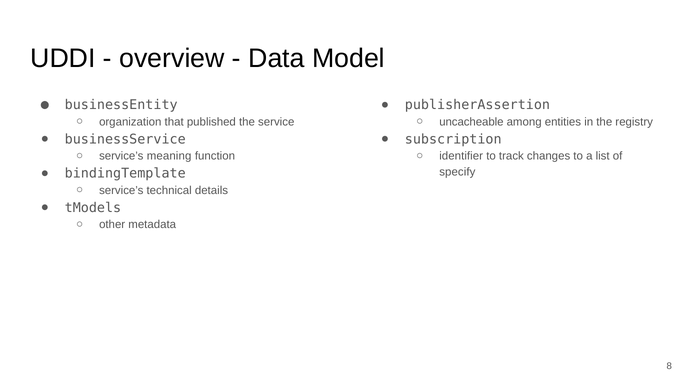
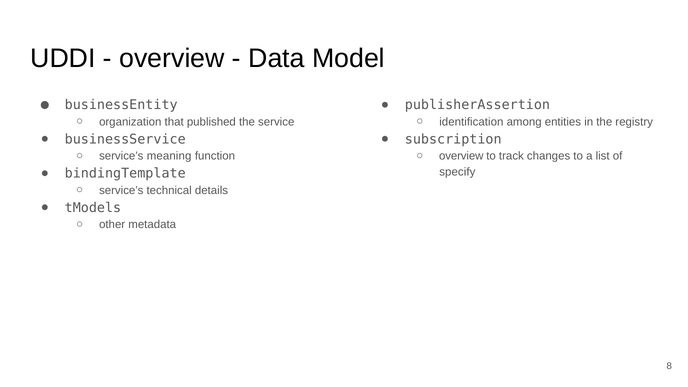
uncacheable: uncacheable -> identification (471, 122)
identifier: identifier -> overview (461, 156)
